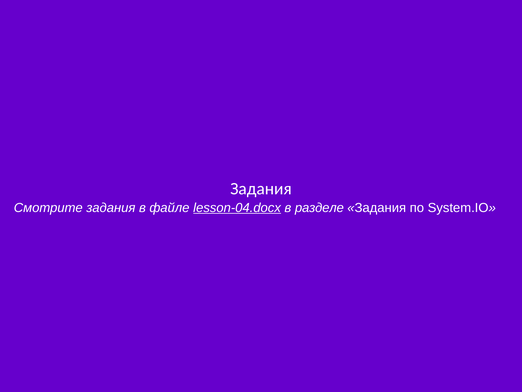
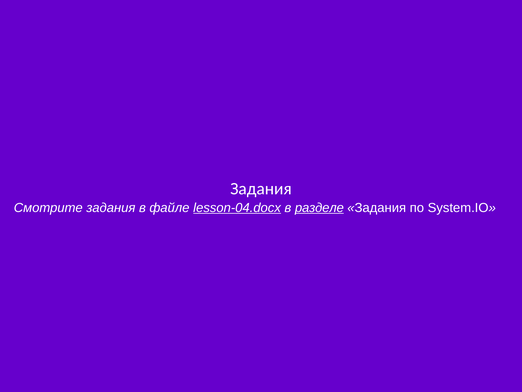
разделе underline: none -> present (319, 208)
